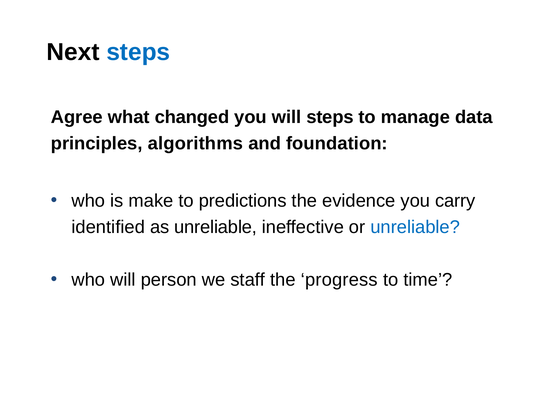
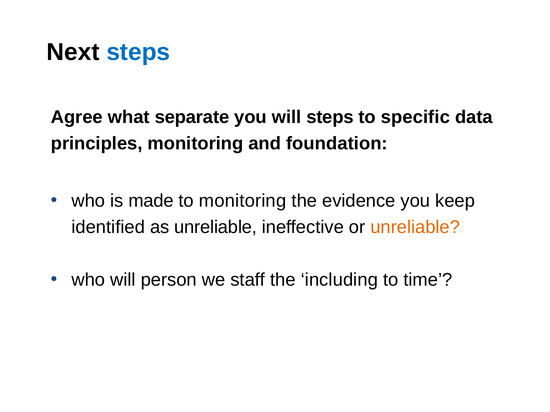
changed: changed -> separate (192, 117)
manage: manage -> specific (415, 117)
principles algorithms: algorithms -> monitoring (195, 144)
make: make -> made (151, 201)
to predictions: predictions -> monitoring (243, 201)
carry: carry -> keep (455, 201)
unreliable colour: blue -> orange (415, 227)
progress: progress -> including (339, 280)
